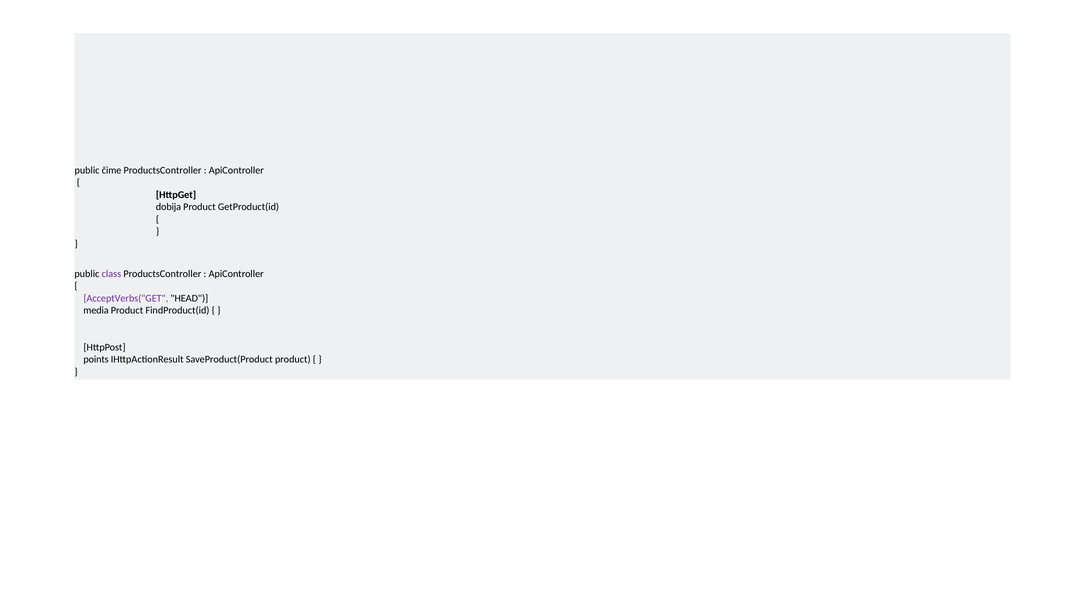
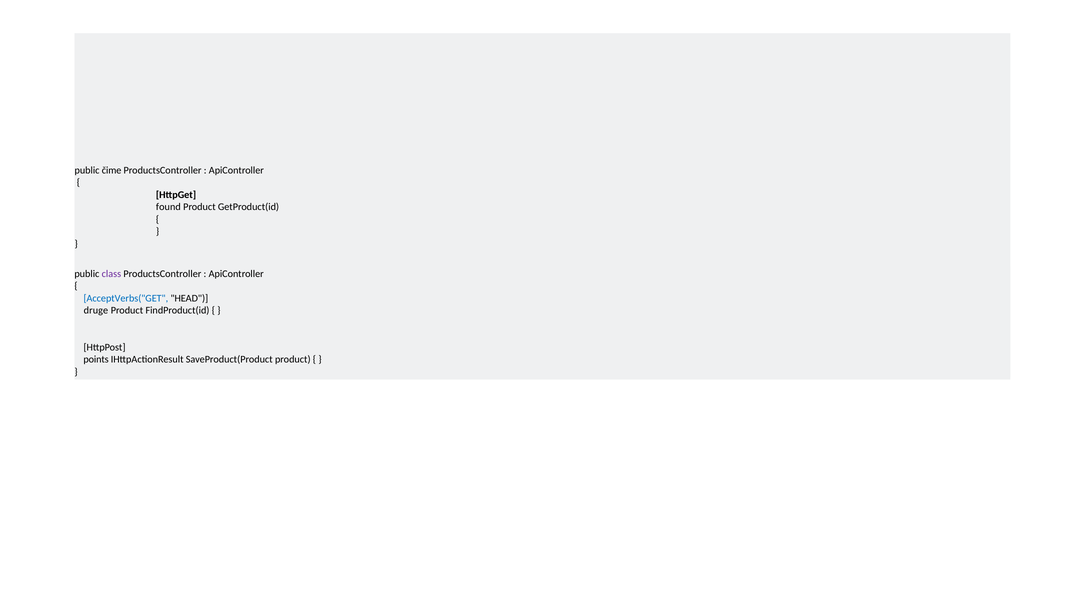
dobija: dobija -> found (168, 207)
AcceptVerbs("GET colour: purple -> blue (126, 298)
media: media -> druge (96, 310)
